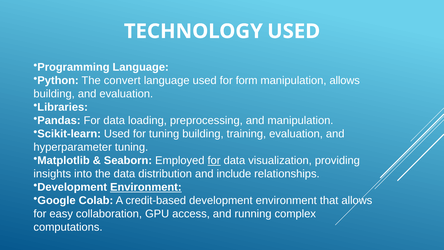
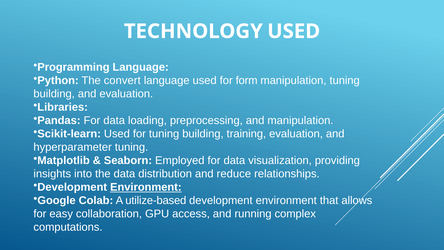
manipulation allows: allows -> tuning (345, 81)
for underline: present -> none (214, 160)
include: include -> reduce (234, 174)
credit-based: credit-based -> utilize-based (156, 200)
